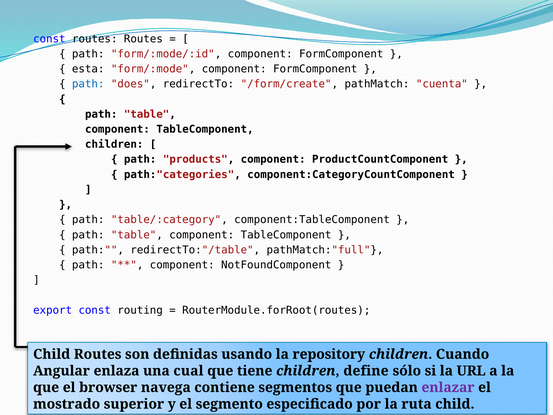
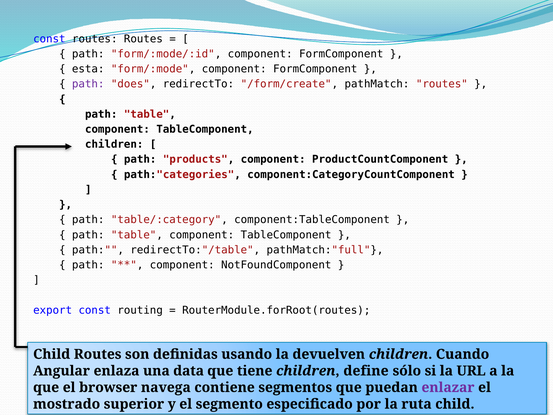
path colour: blue -> purple (88, 84)
pathMatch cuenta: cuenta -> routes (442, 84)
repository: repository -> devuelven (329, 354)
cual: cual -> data (189, 371)
